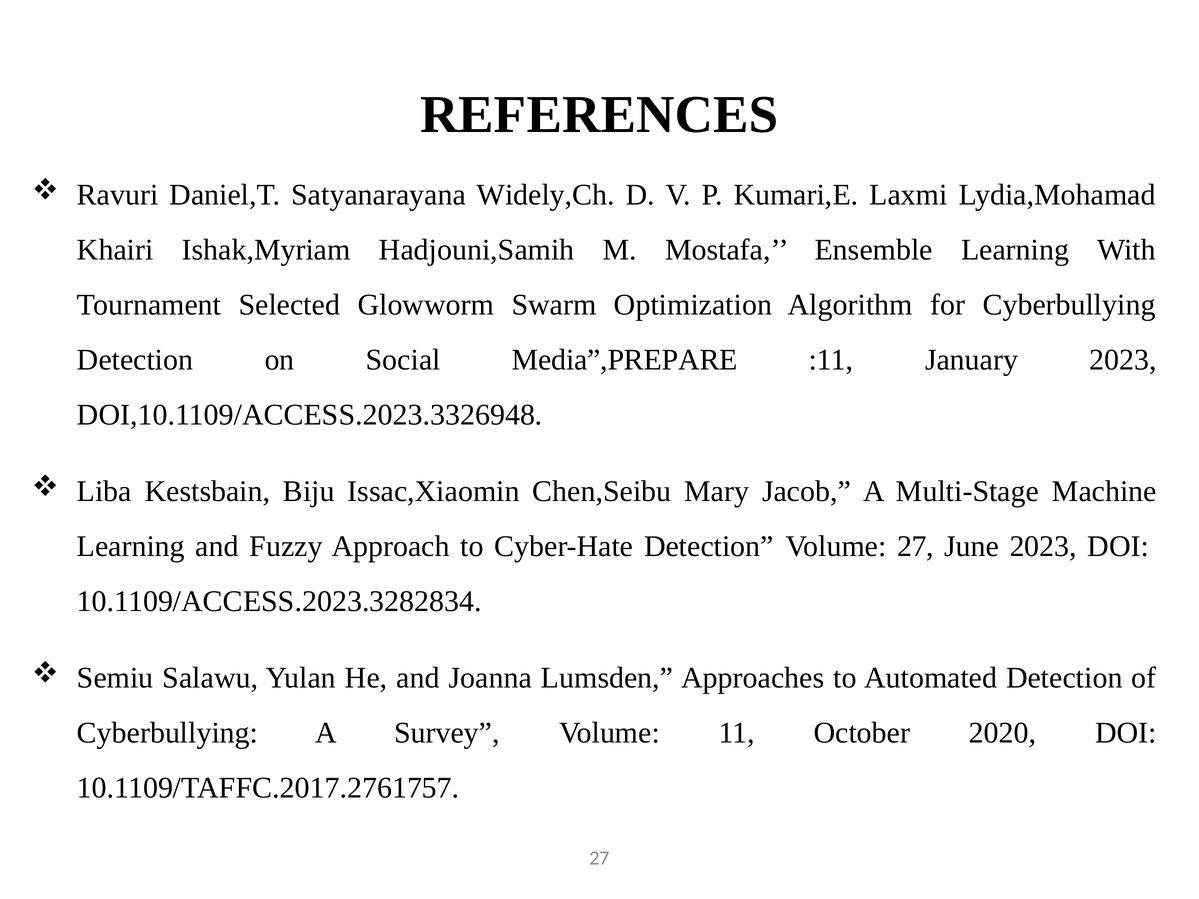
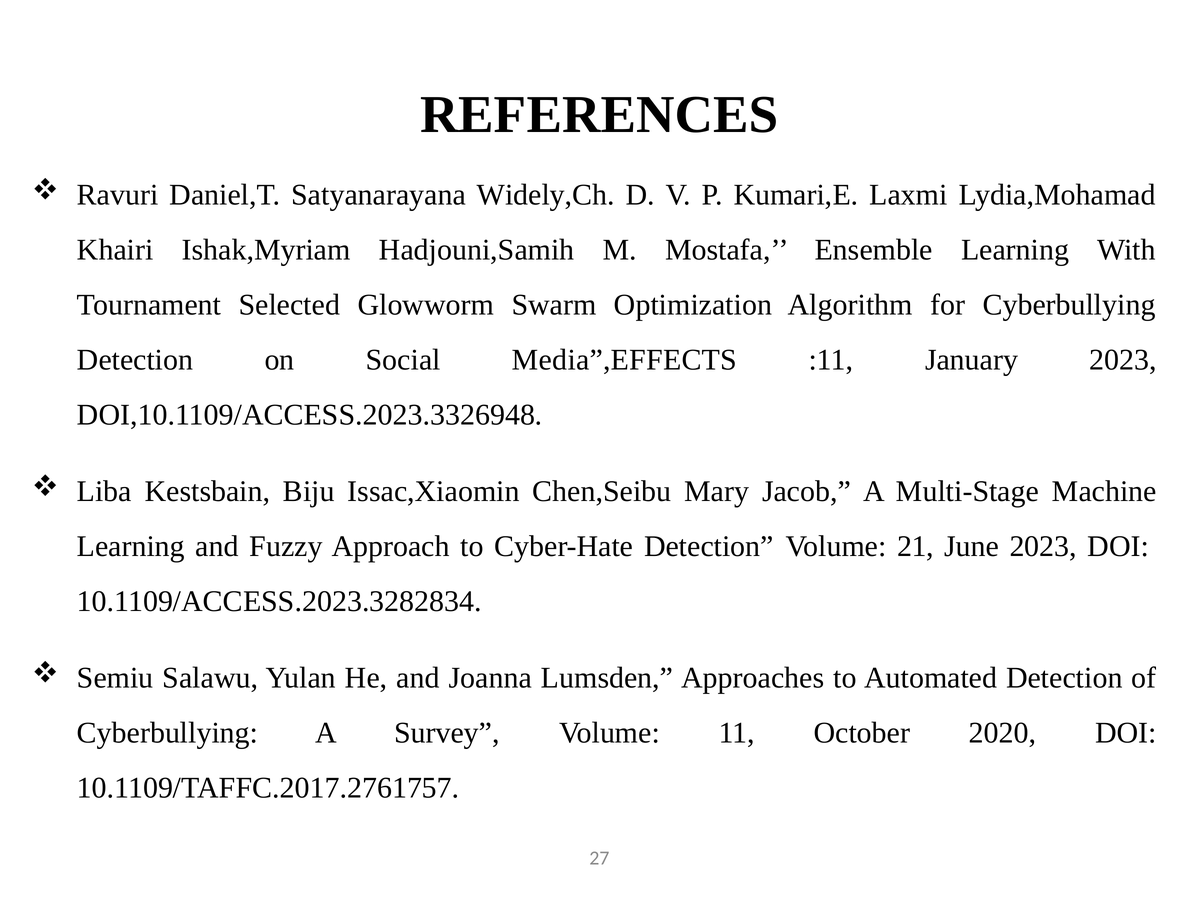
Media”,PREPARE: Media”,PREPARE -> Media”,EFFECTS (625, 360)
Volume 27: 27 -> 21 (915, 547)
